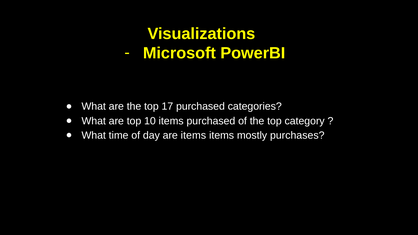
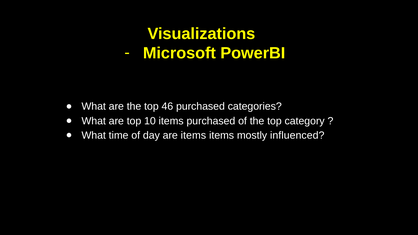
17: 17 -> 46 (167, 107)
purchases: purchases -> influenced (297, 135)
